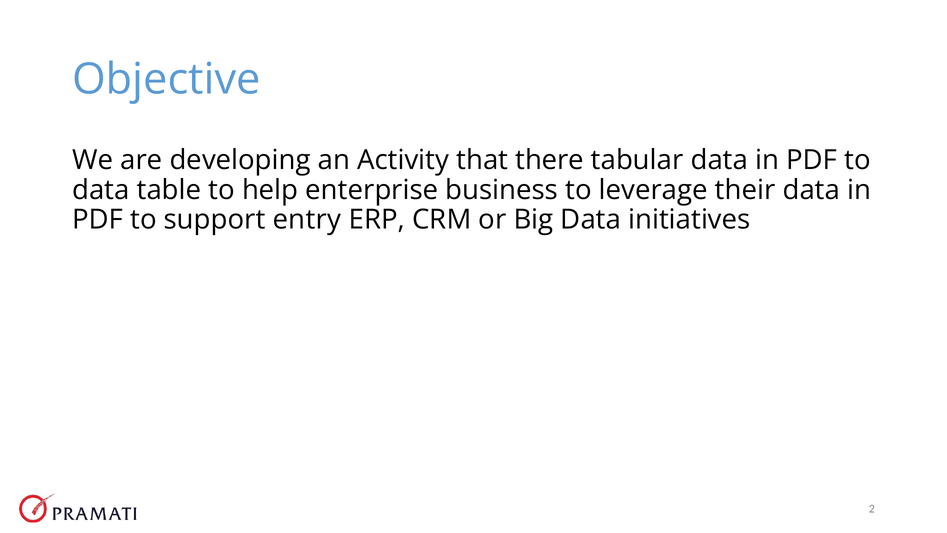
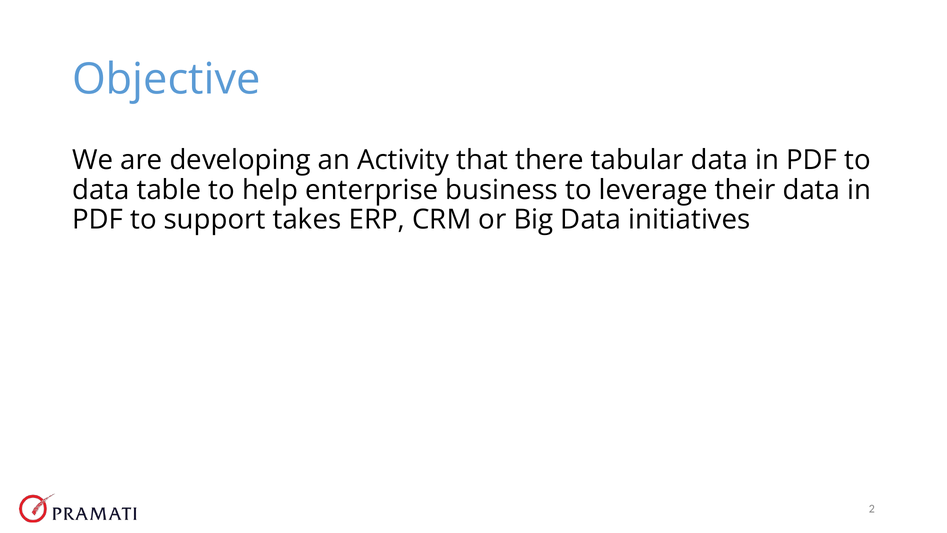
entry: entry -> takes (307, 220)
